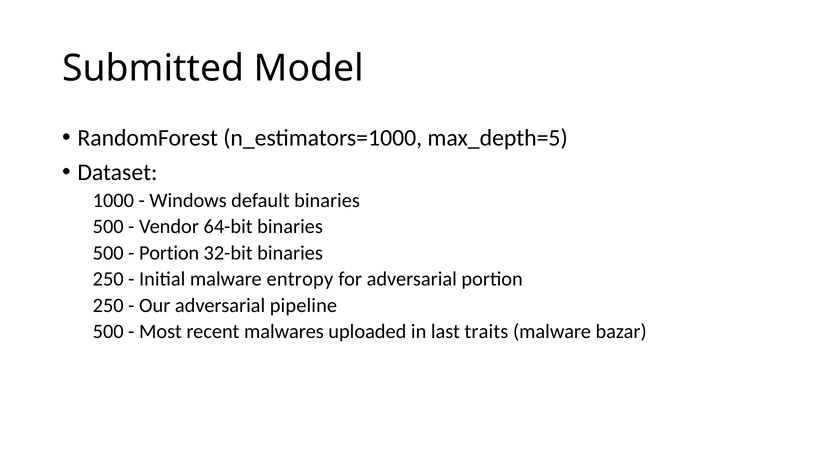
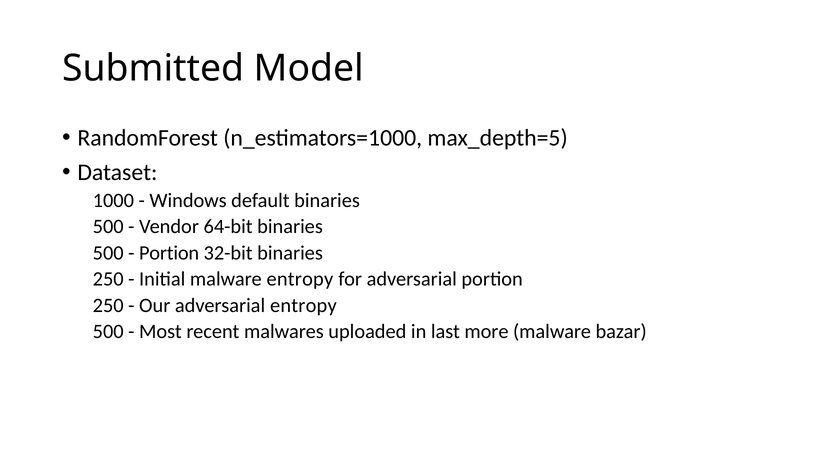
adversarial pipeline: pipeline -> entropy (303, 305)
traits: traits -> more (487, 331)
